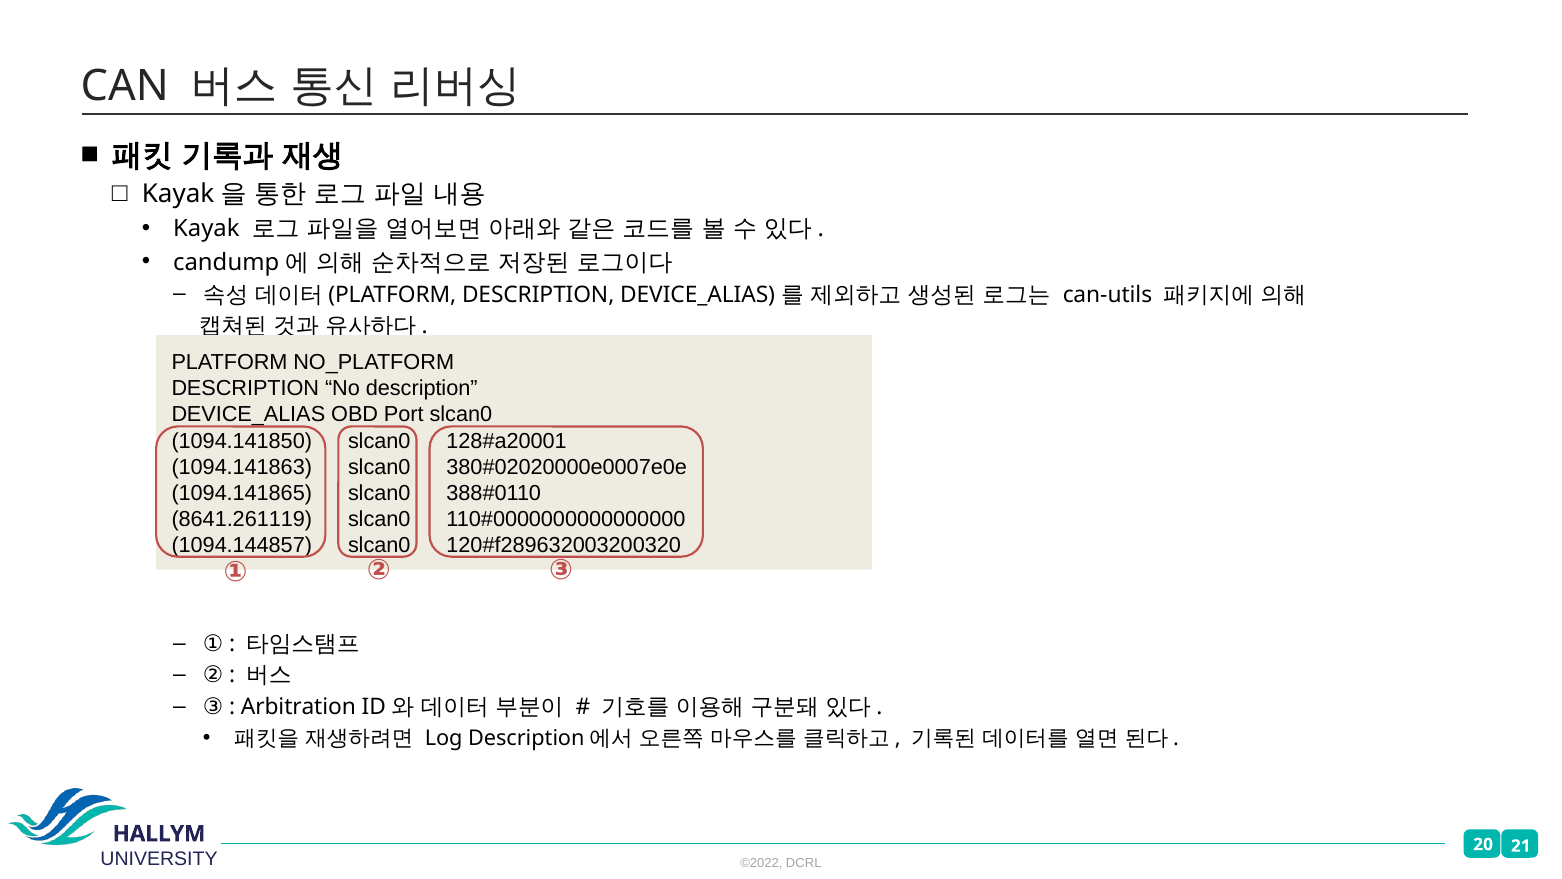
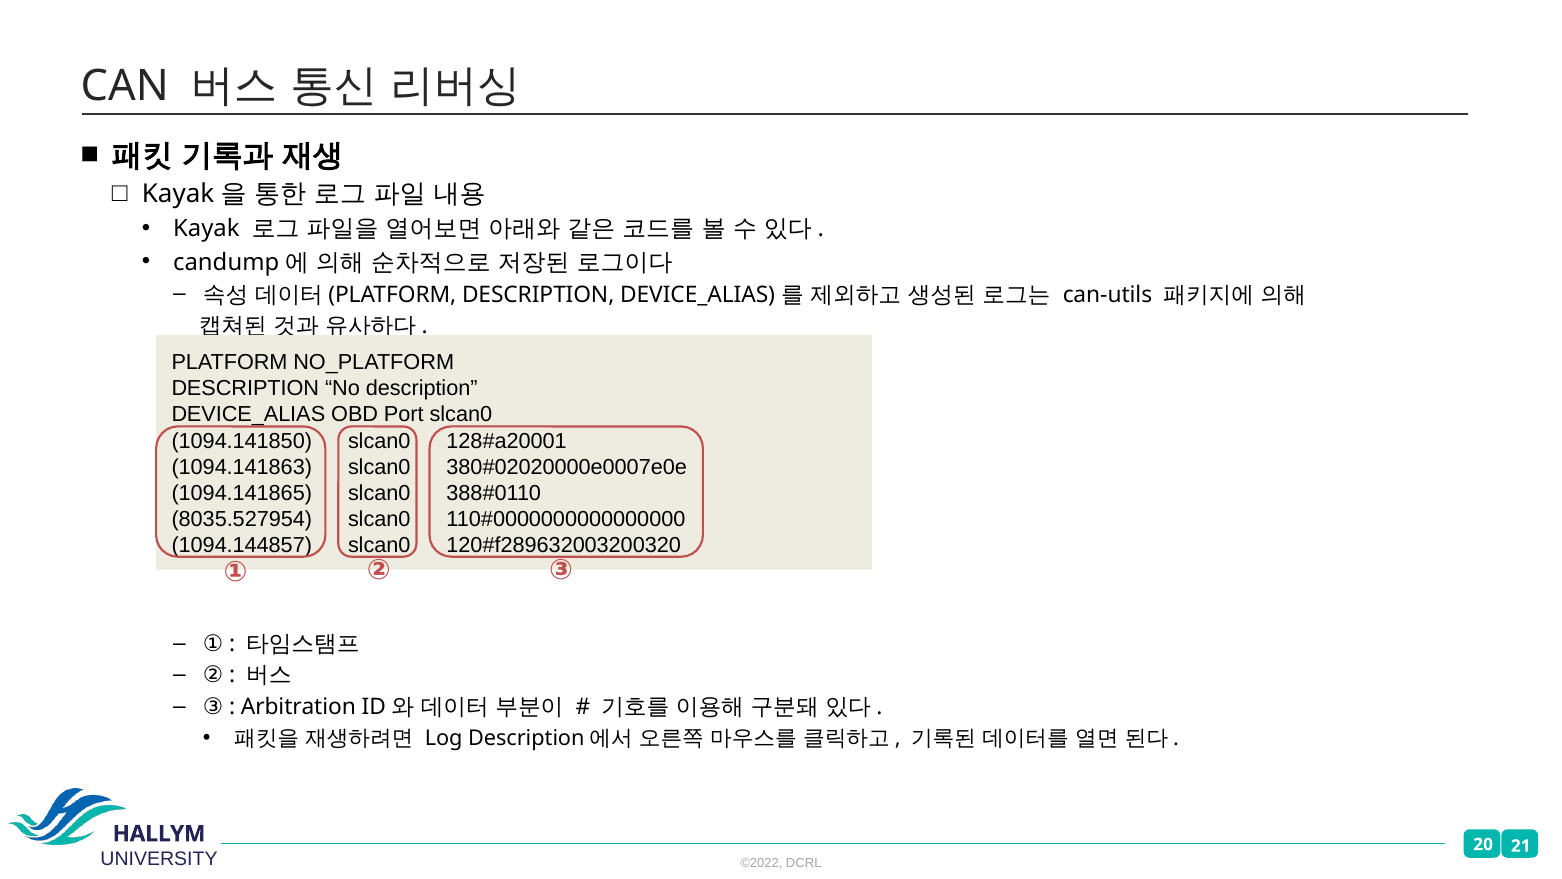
8641.261119: 8641.261119 -> 8035.527954 (242, 519)
